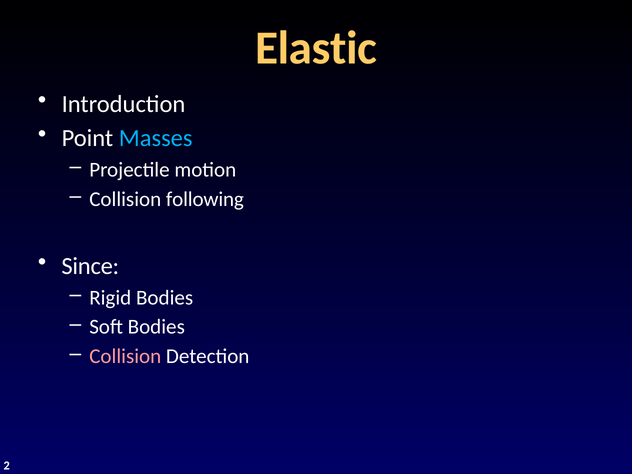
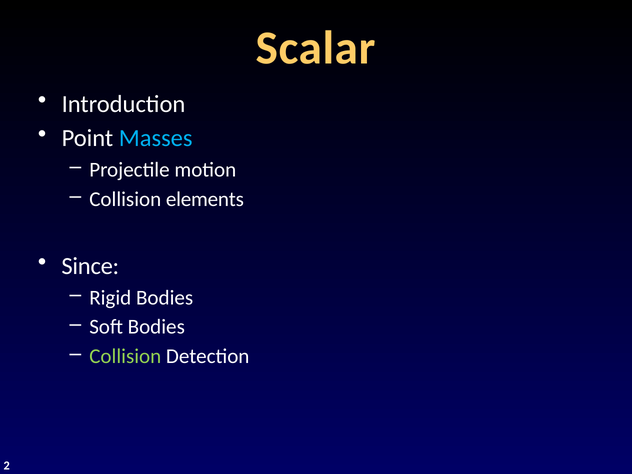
Elastic: Elastic -> Scalar (316, 48)
following: following -> elements (205, 199)
Collision colour: pink -> light green (125, 357)
